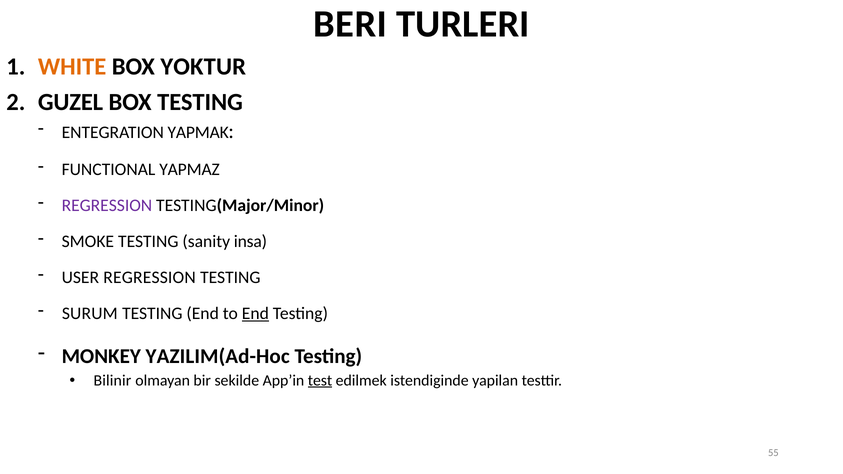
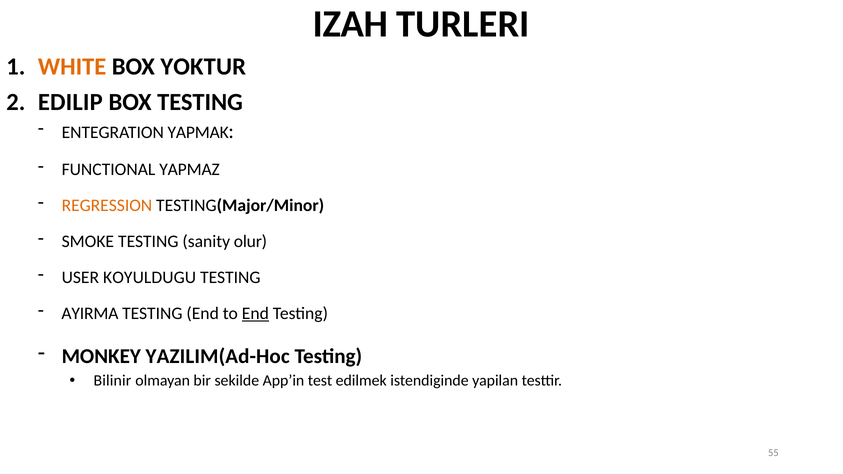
BERI: BERI -> IZAH (351, 24)
GUZEL: GUZEL -> EDILIP (70, 102)
REGRESSION colour: purple -> orange (107, 205)
insa: insa -> olur (250, 241)
USER REGRESSION: REGRESSION -> KOYULDUGU (150, 278)
SURUM: SURUM -> AYIRMA (90, 314)
test underline: present -> none (320, 381)
